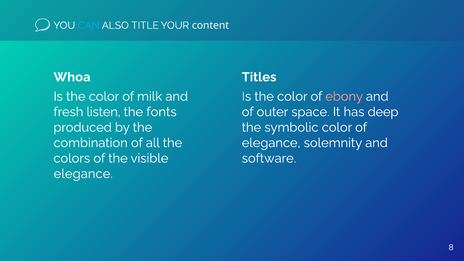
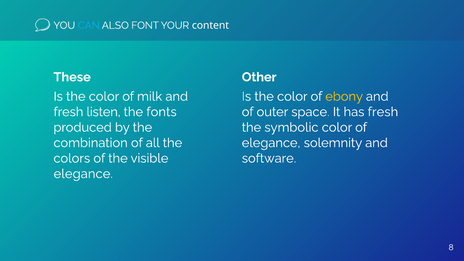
TITLE: TITLE -> FONT (145, 25)
Whoa: Whoa -> These (72, 77)
Titles: Titles -> Other (259, 77)
ebony colour: pink -> yellow (344, 96)
has deep: deep -> fresh (383, 112)
